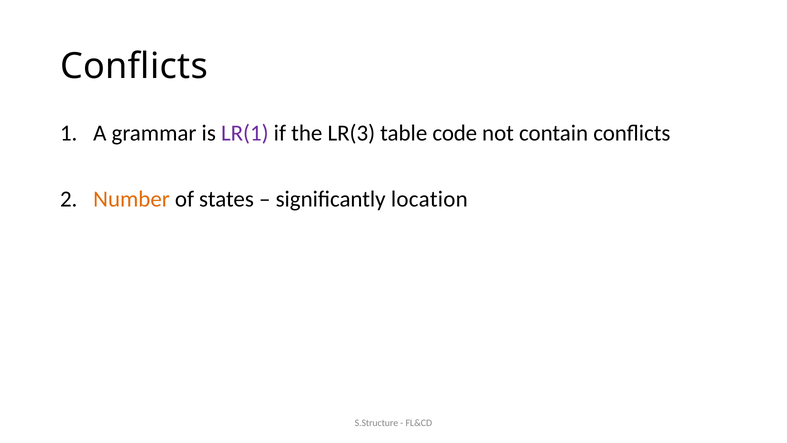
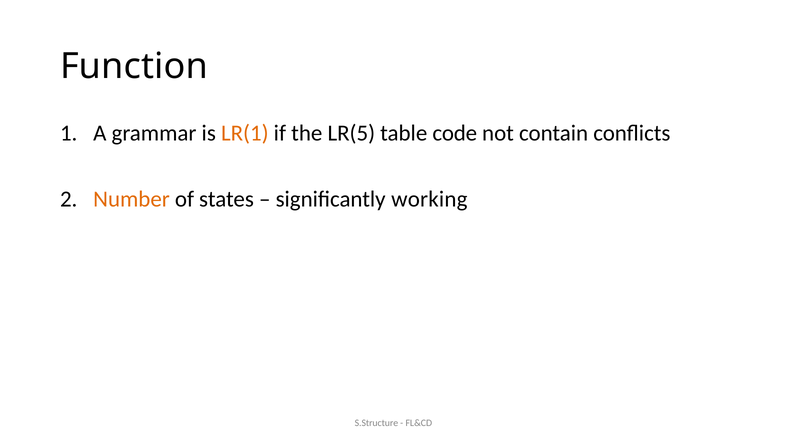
Conflicts: Conflicts -> Function (134, 66)
LR(1 colour: purple -> orange (245, 133)
LR(3: LR(3 -> LR(5 (351, 133)
location: location -> working (429, 199)
